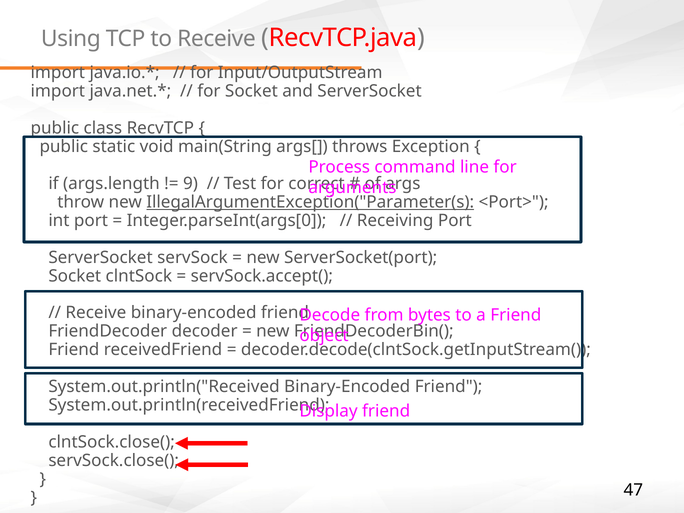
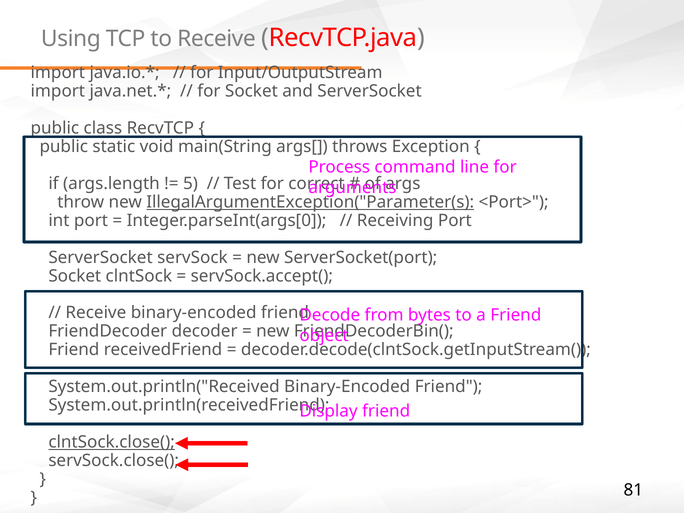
9: 9 -> 5 (190, 184)
clntSock.close( underline: none -> present (112, 442)
47: 47 -> 81 (633, 490)
